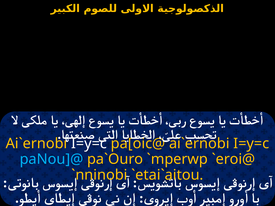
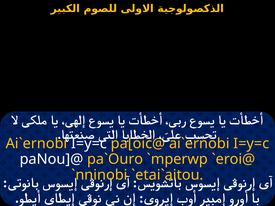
paNou]@ colour: light blue -> white (51, 159)
